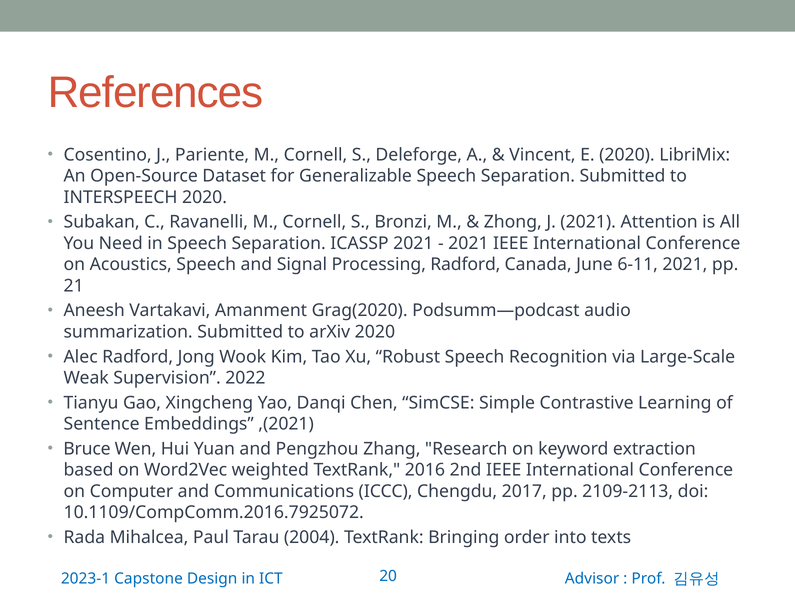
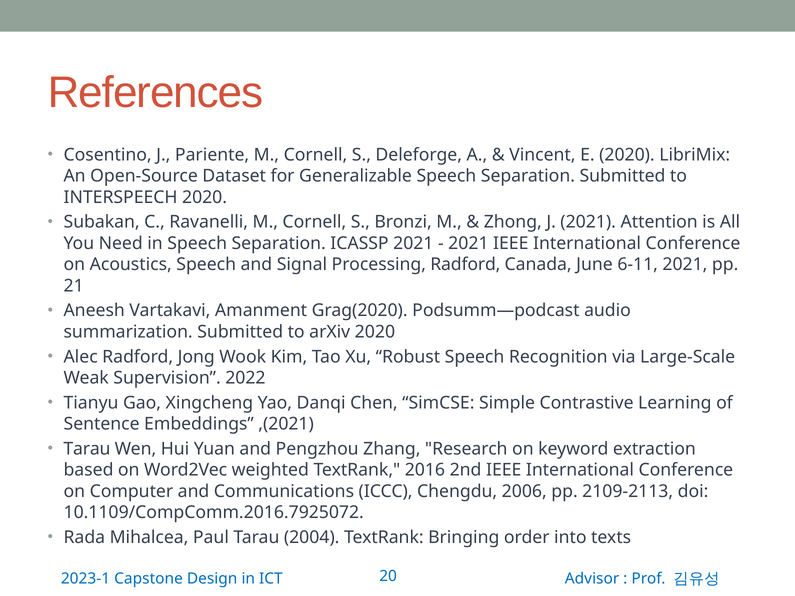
Bruce: Bruce -> Tarau (87, 449)
2017: 2017 -> 2006 (524, 492)
